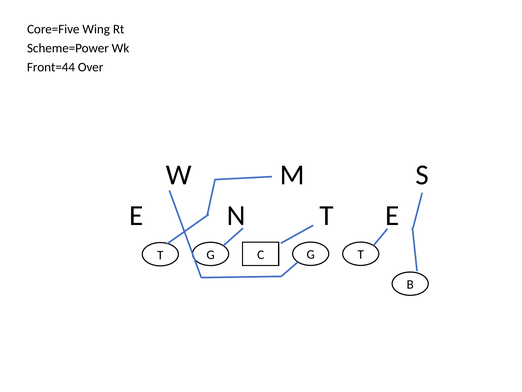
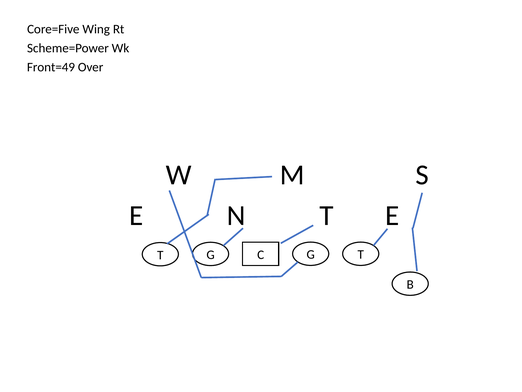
Front=44: Front=44 -> Front=49 (51, 67)
